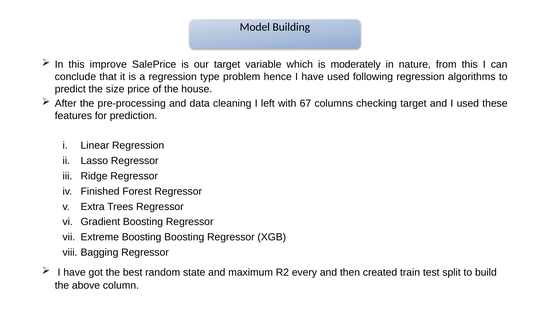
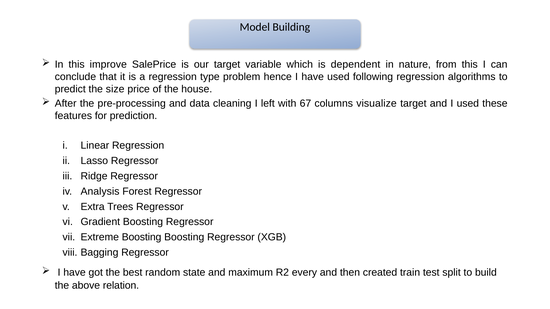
moderately: moderately -> dependent (356, 64)
checking: checking -> visualize (377, 104)
Finished: Finished -> Analysis (100, 192)
column: column -> relation (121, 286)
